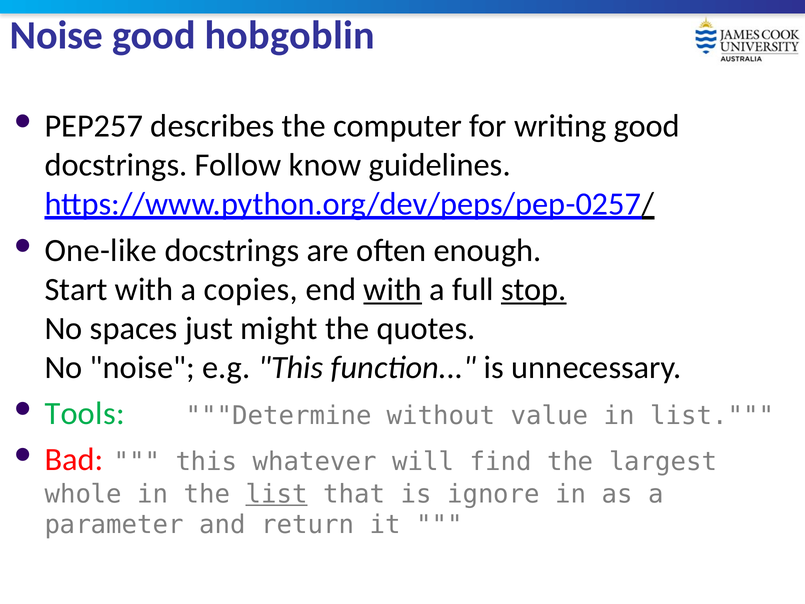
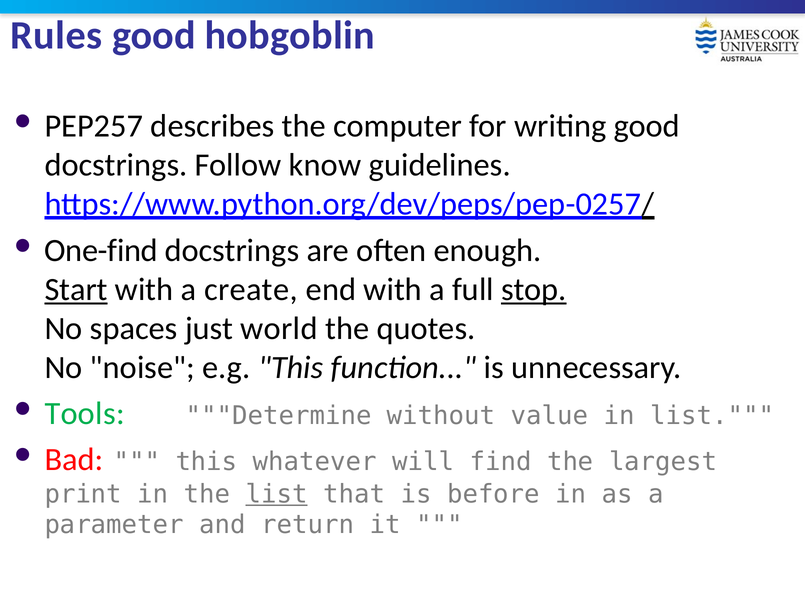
Noise: Noise -> Rules (56, 36)
One-like: One-like -> One-find (101, 250)
Start underline: none -> present (76, 289)
copies: copies -> create (251, 289)
with underline: present -> none (393, 289)
might: might -> world (279, 328)
whole: whole -> print (83, 494)
ignore: ignore -> before (493, 494)
